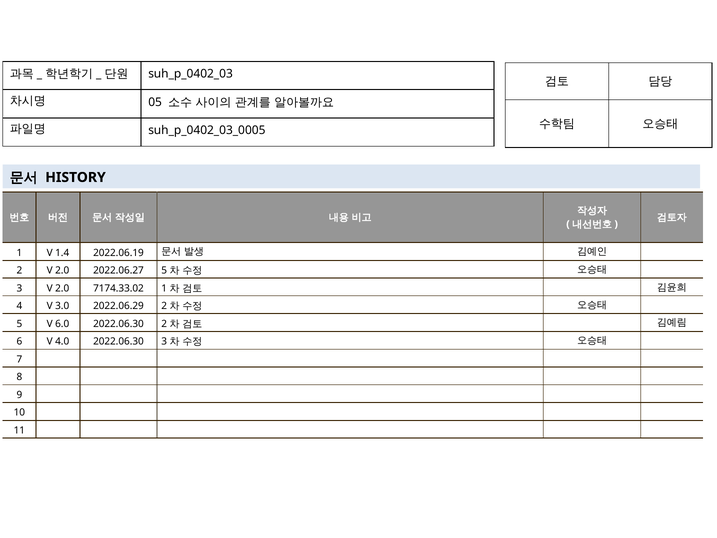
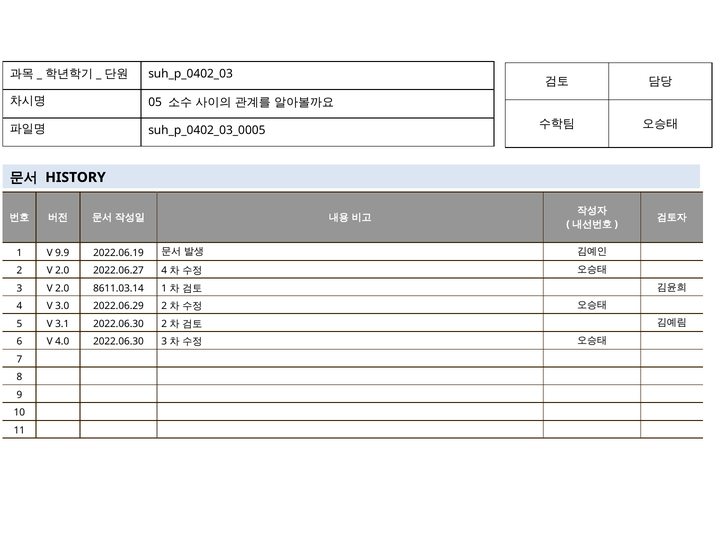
1.4: 1.4 -> 9.9 (62, 253)
2022.06.27 5: 5 -> 4 (164, 271)
7174.33.02: 7174.33.02 -> 8611.03.14 (118, 288)
6.0: 6.0 -> 3.1 (62, 324)
